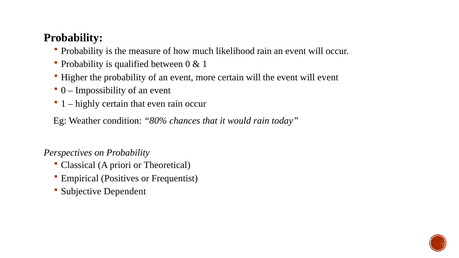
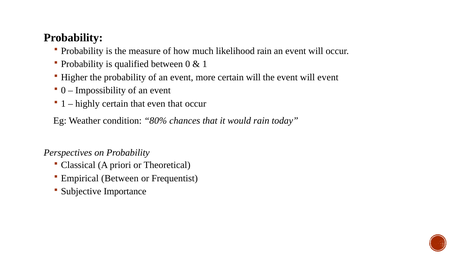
even rain: rain -> that (175, 104)
Empirical Positives: Positives -> Between (120, 178)
Dependent: Dependent -> Importance (125, 192)
